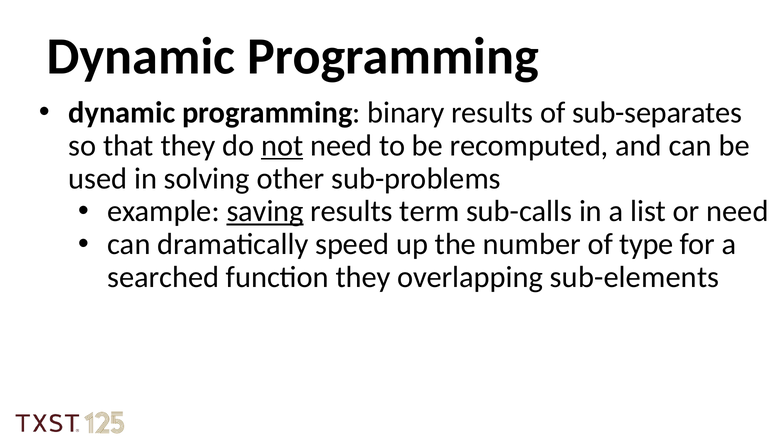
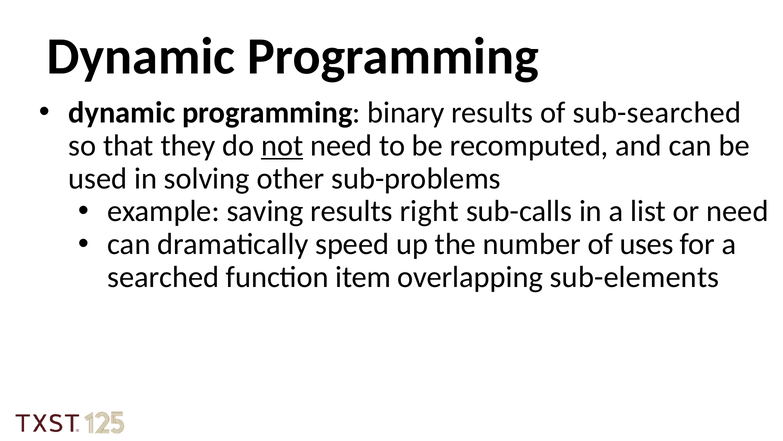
sub-separates: sub-separates -> sub-searched (657, 112)
saving underline: present -> none (265, 211)
term: term -> right (429, 211)
type: type -> uses (647, 244)
function they: they -> item (363, 277)
